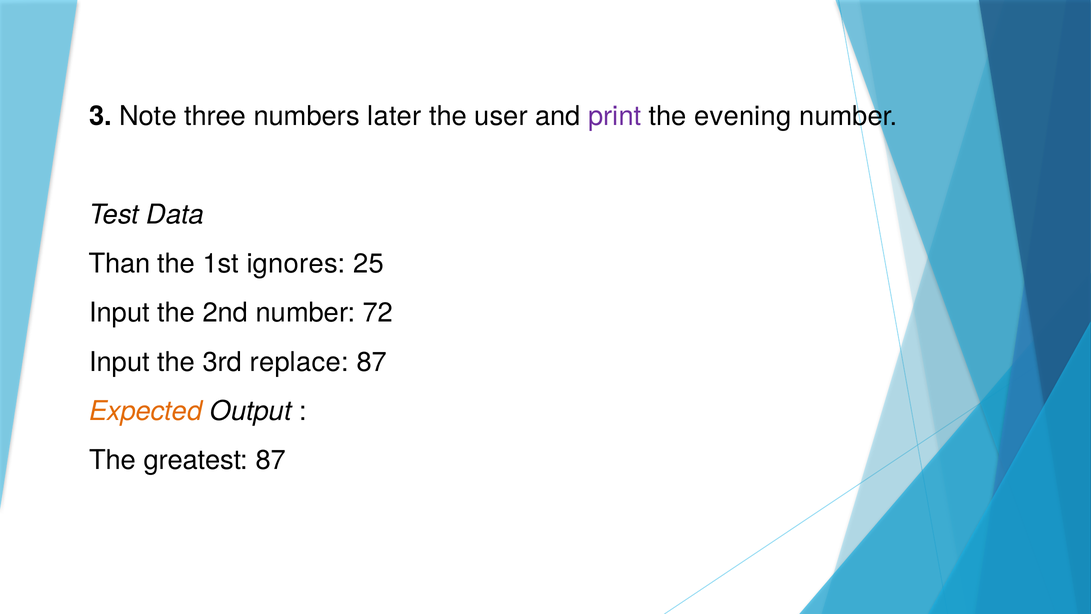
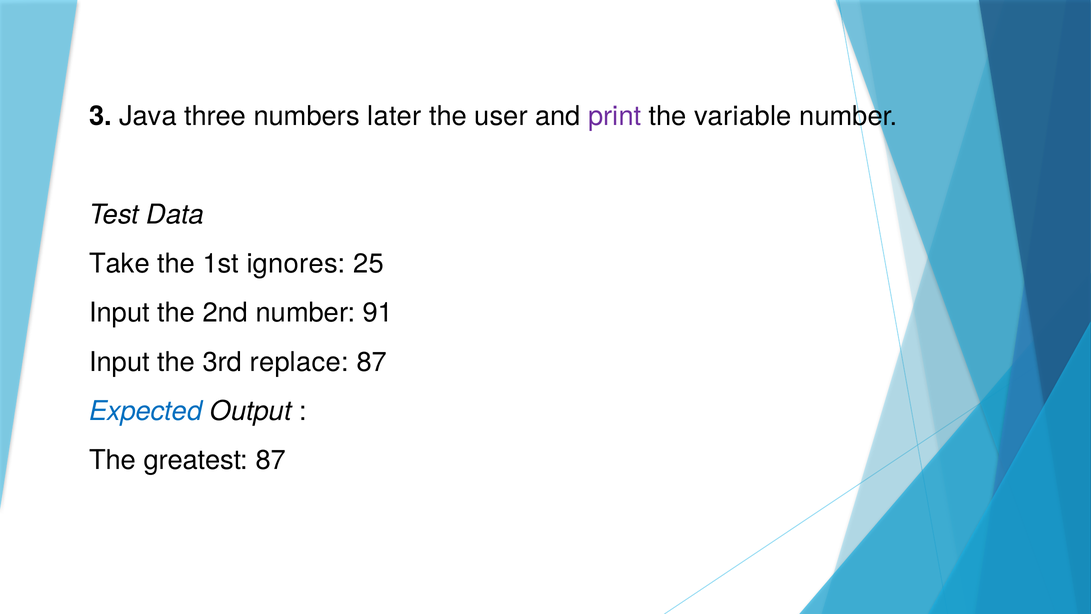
Note: Note -> Java (148, 116)
evening: evening -> variable (743, 116)
Than: Than -> Take (119, 264)
72: 72 -> 91 (378, 313)
Expected colour: orange -> blue (146, 411)
